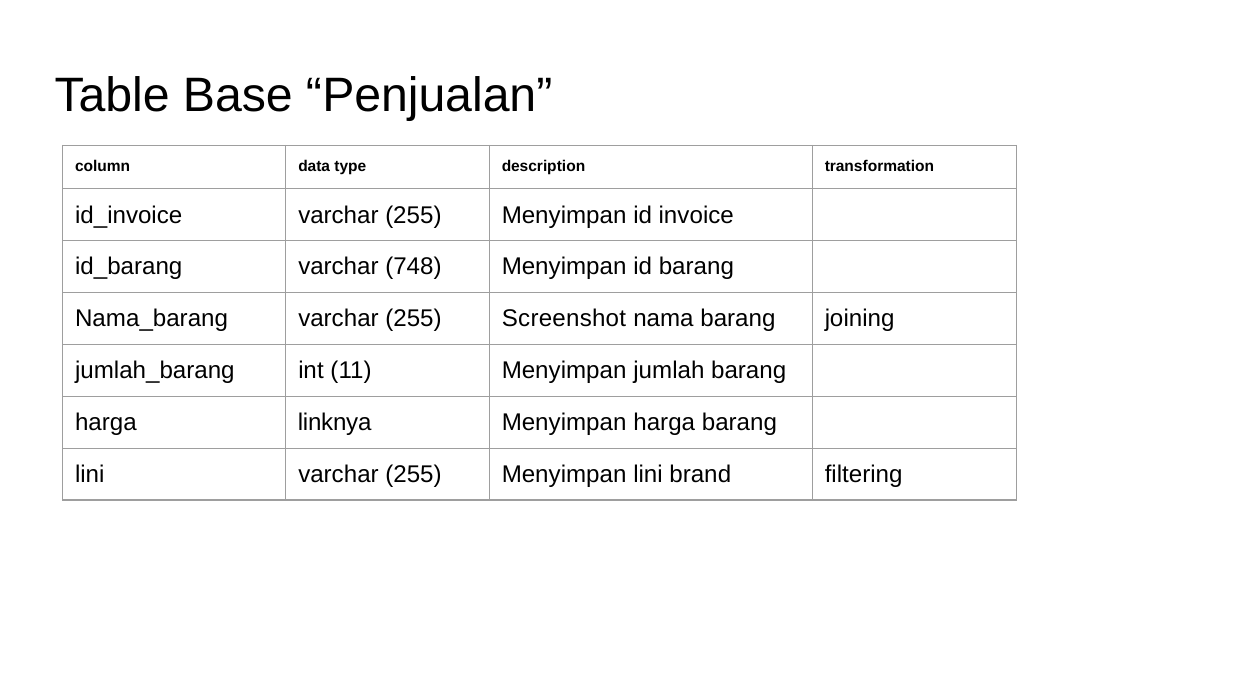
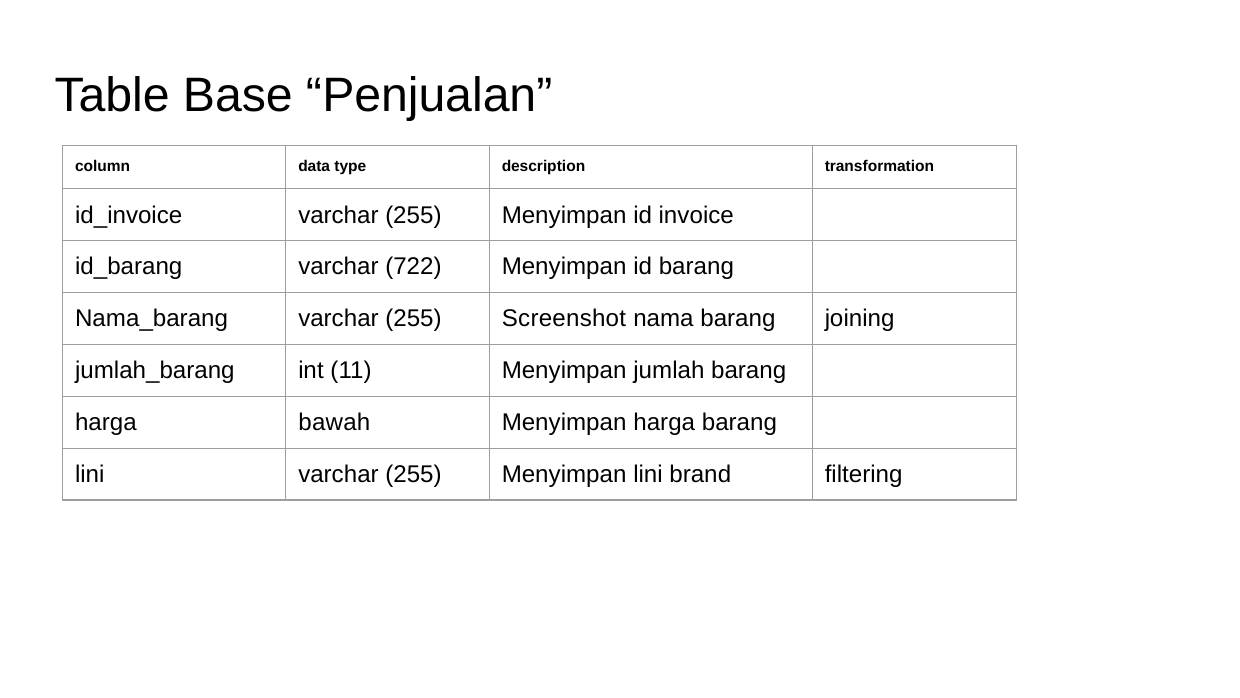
748: 748 -> 722 (413, 267)
linknya: linknya -> bawah (334, 422)
